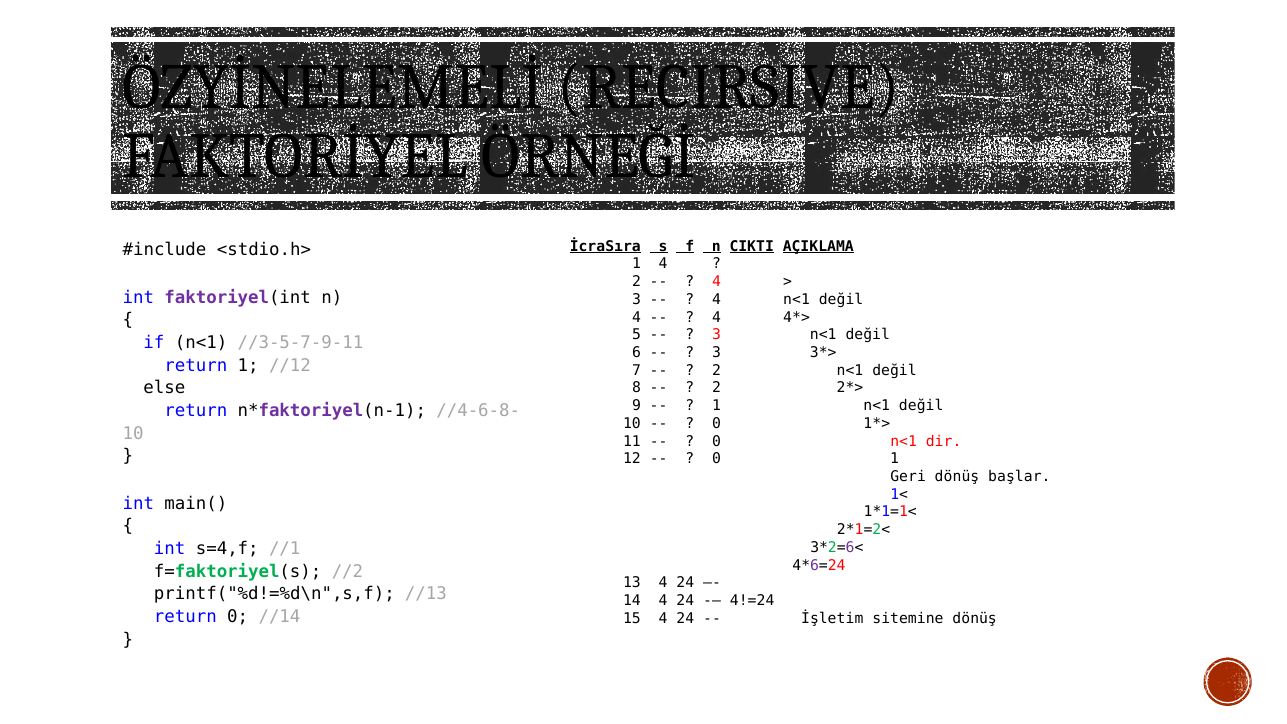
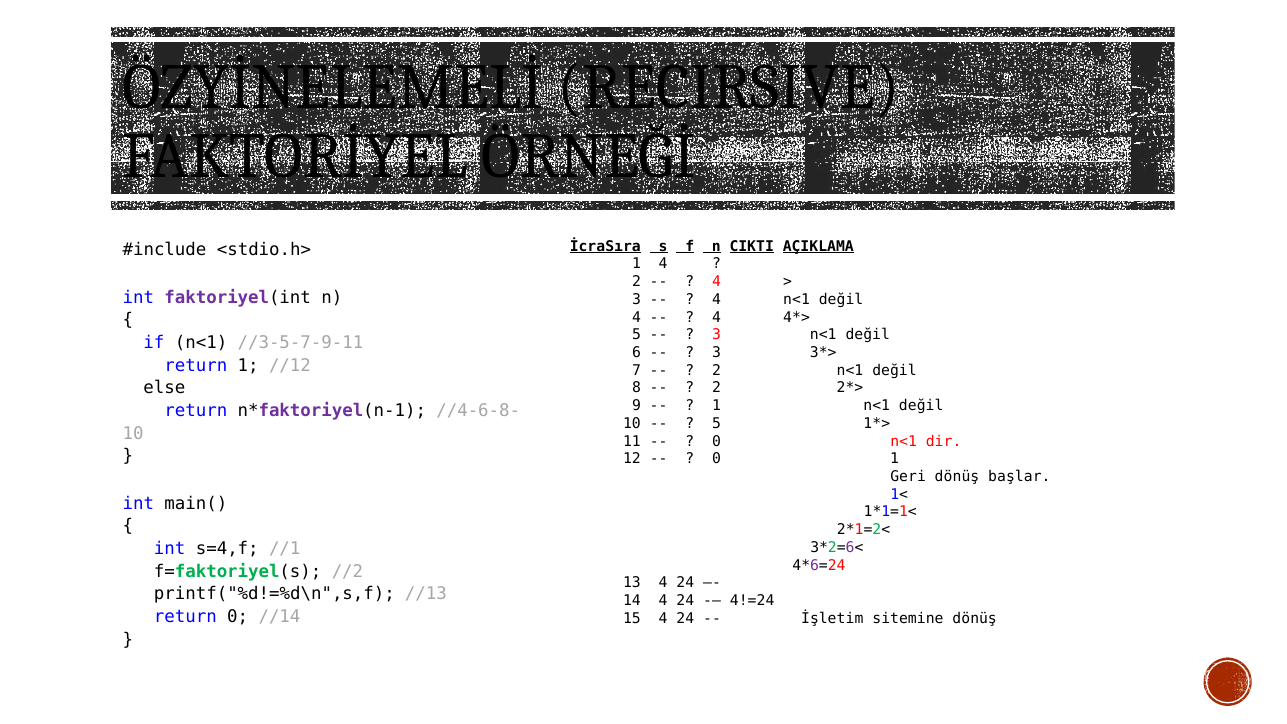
0: 0 -> 5 (716, 423)
